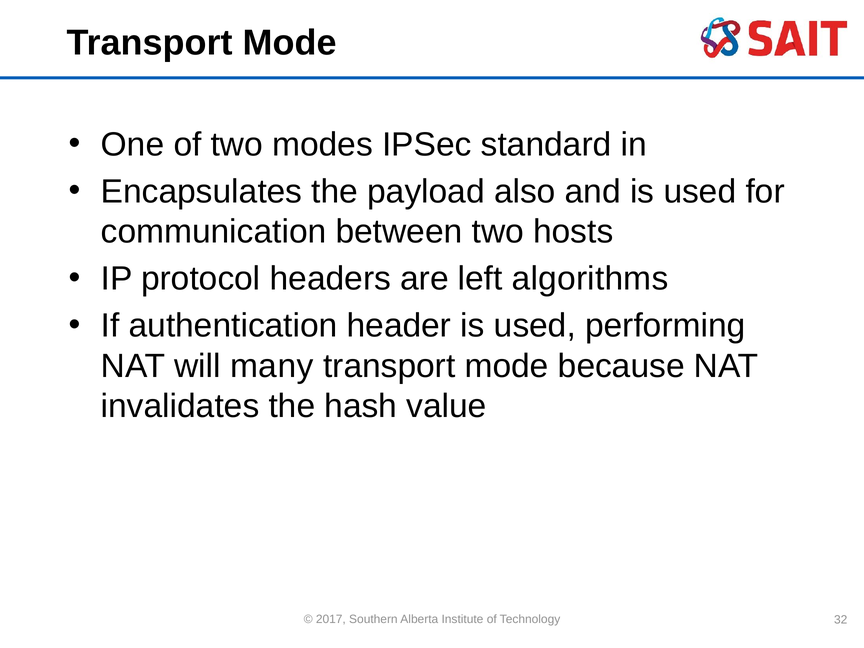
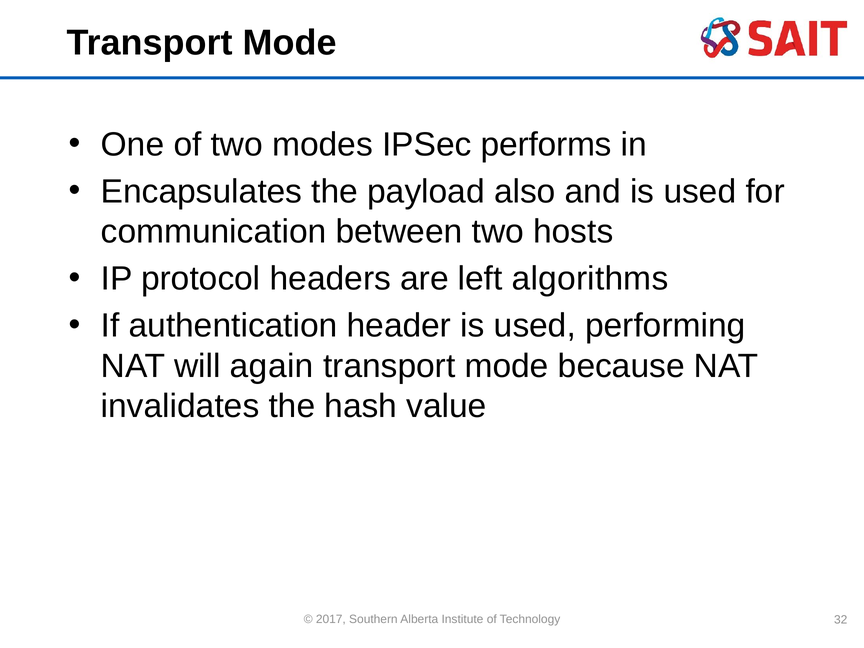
standard: standard -> performs (546, 145)
many: many -> again (272, 366)
